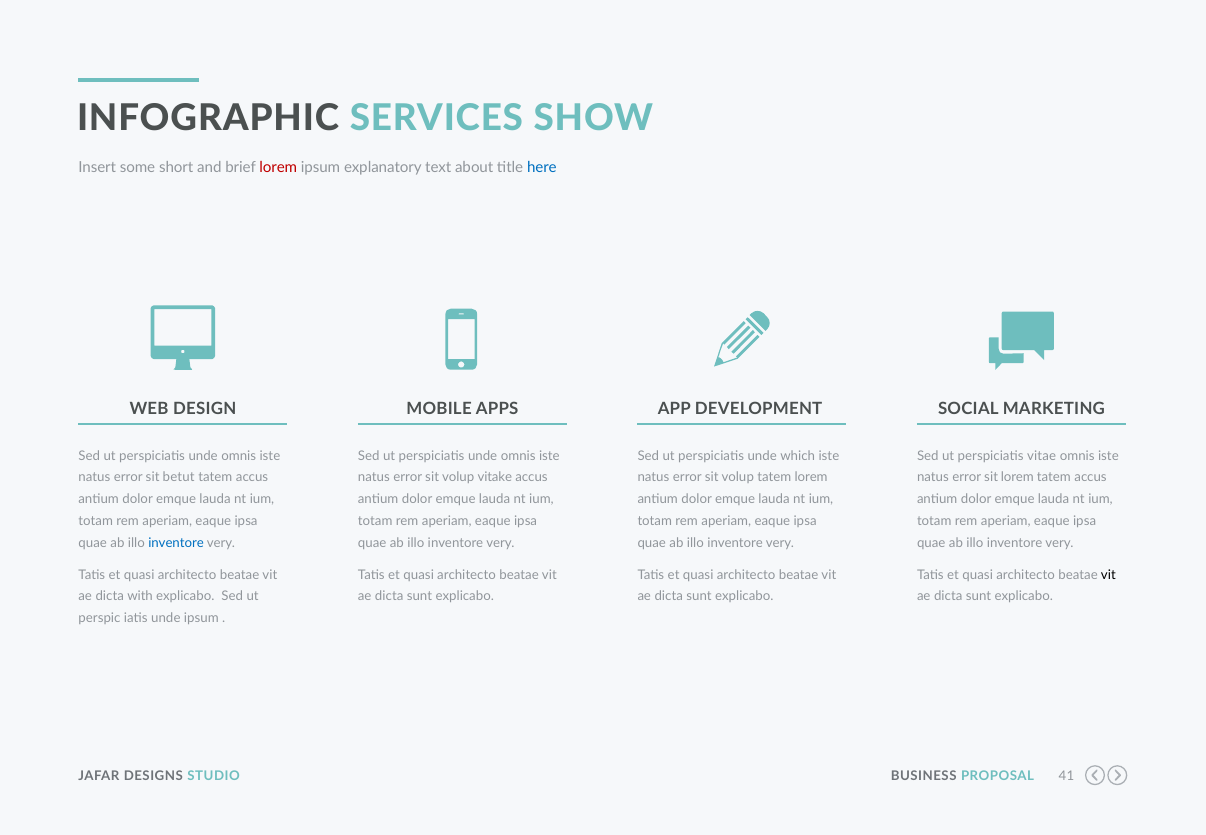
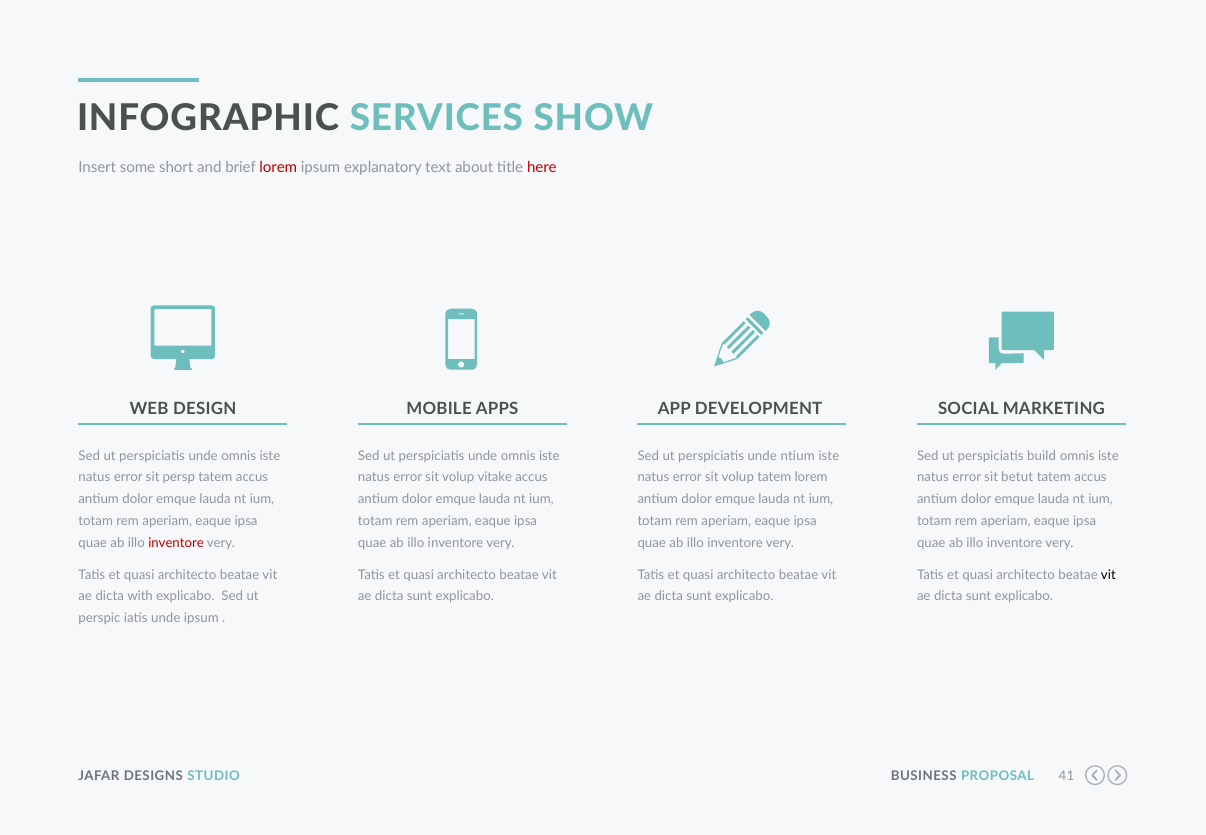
here colour: blue -> red (542, 168)
which: which -> ntium (798, 456)
vitae: vitae -> build (1042, 456)
sit lorem: lorem -> betut (1017, 478)
betut: betut -> persp (179, 478)
inventore colour: blue -> red (176, 543)
